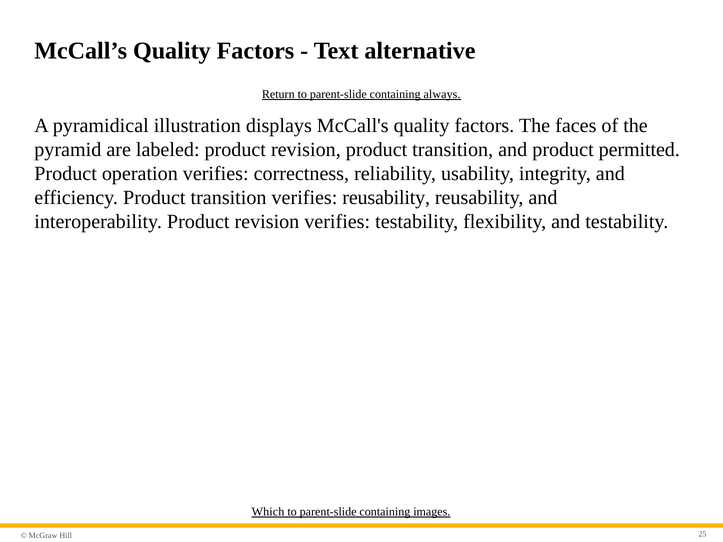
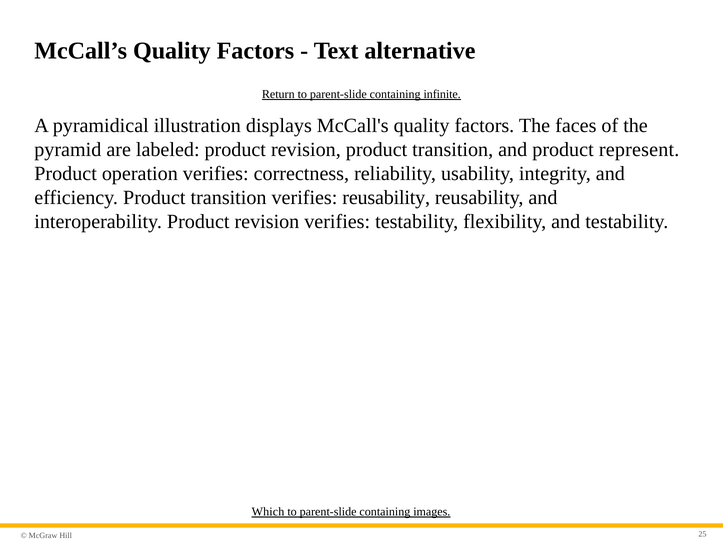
always: always -> infinite (442, 94)
permitted: permitted -> represent (639, 150)
